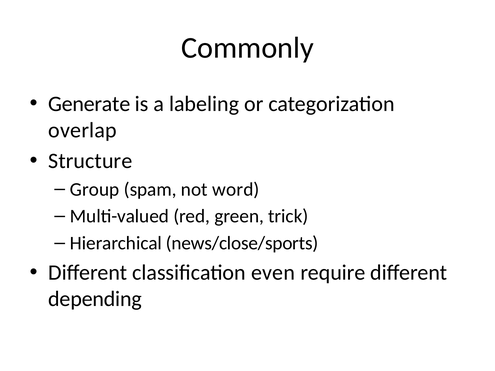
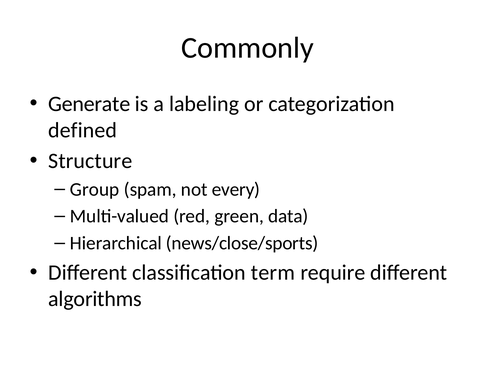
overlap: overlap -> defined (83, 130)
word: word -> every (236, 189)
trick: trick -> data (288, 216)
even: even -> term (273, 273)
depending: depending -> algorithms (95, 299)
